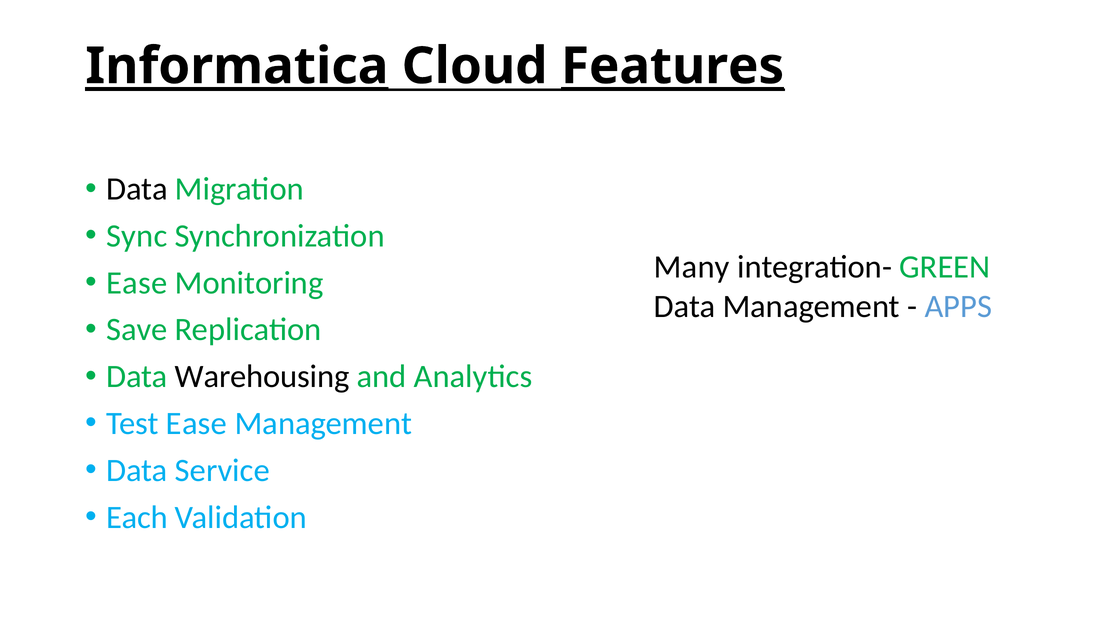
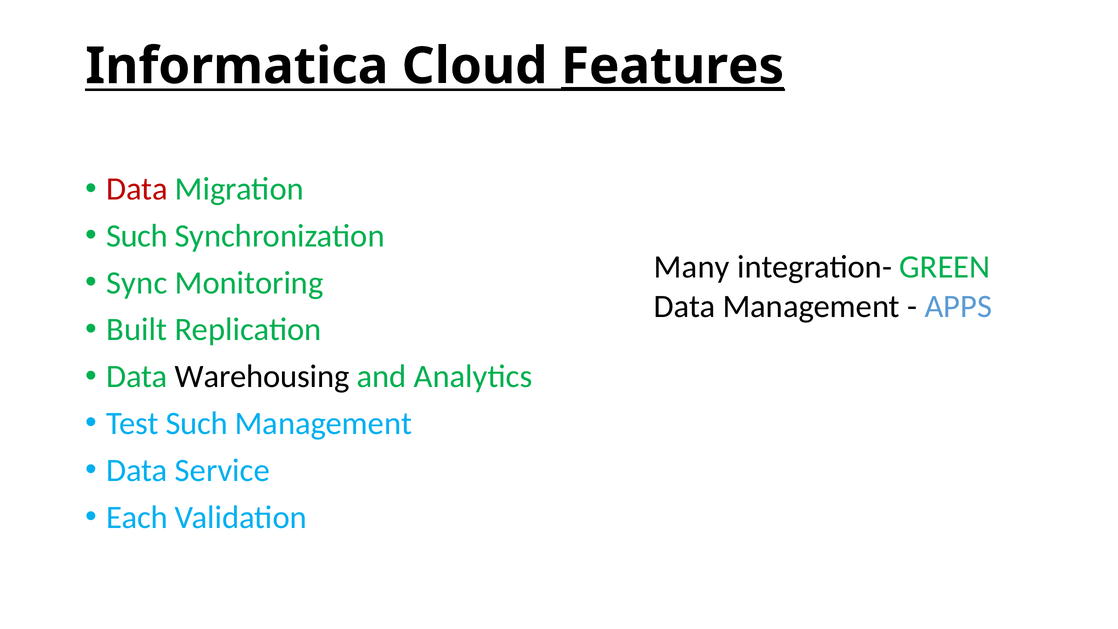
Informatica underline: present -> none (237, 66)
Data colour: black -> red (137, 189)
Sync: Sync -> Such (137, 236)
Ease: Ease -> Sync (137, 283)
Save: Save -> Built (137, 330)
Test Ease: Ease -> Such (197, 423)
